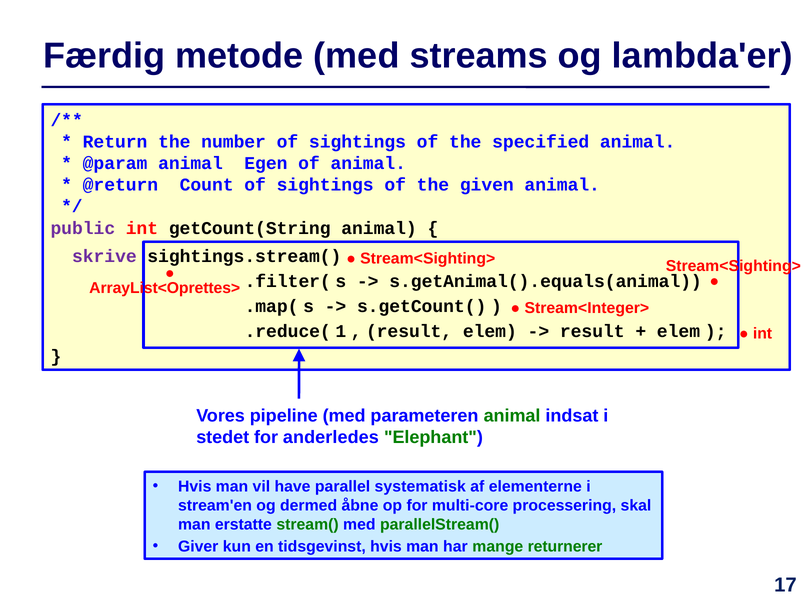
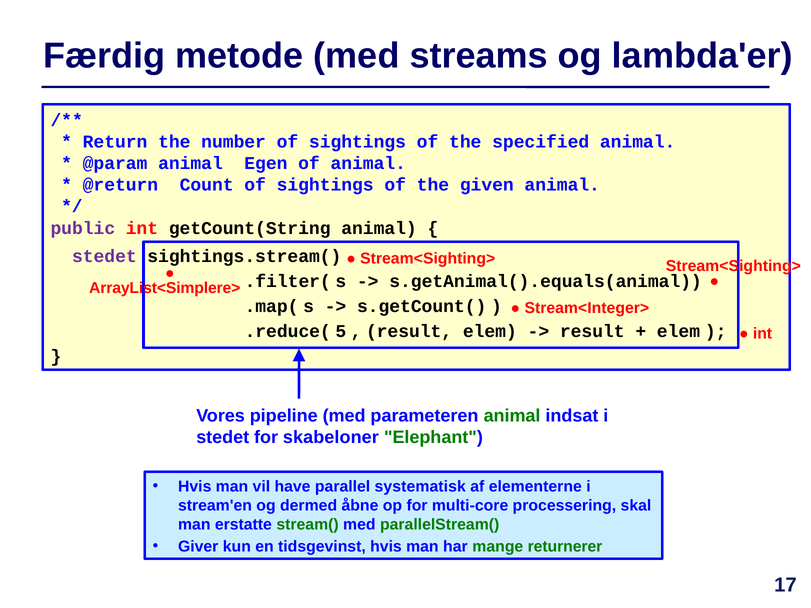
skrive: skrive -> stedet (104, 257)
ArrayList<Oprettes>: ArrayList<Oprettes> -> ArrayList<Simplere> (165, 288)
1: 1 -> 5 (341, 332)
anderledes: anderledes -> skabeloner (331, 438)
